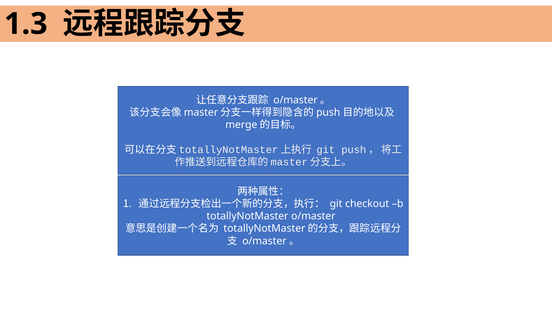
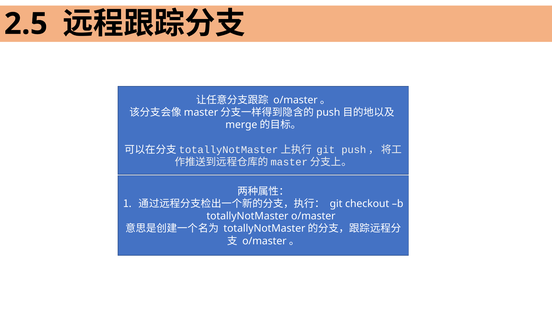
1.3: 1.3 -> 2.5 (26, 24)
